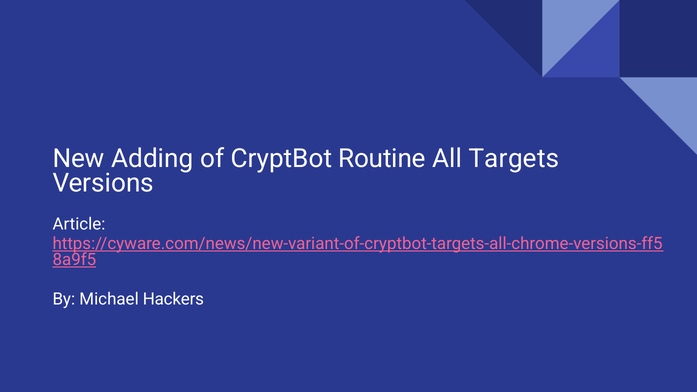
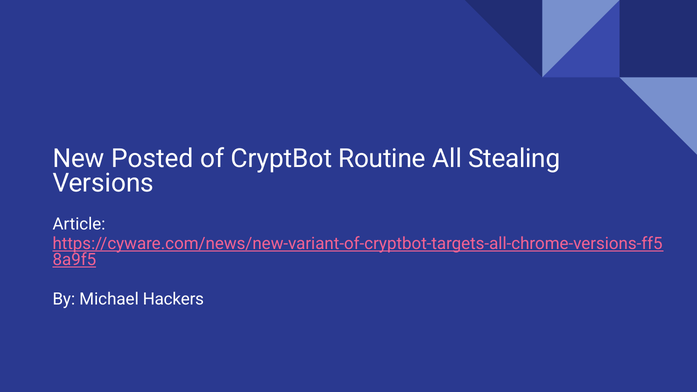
Adding: Adding -> Posted (152, 159)
Targets: Targets -> Stealing (514, 159)
